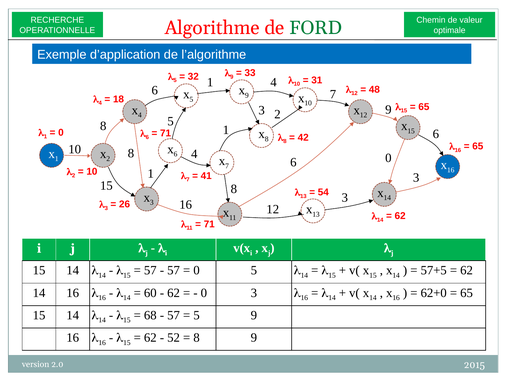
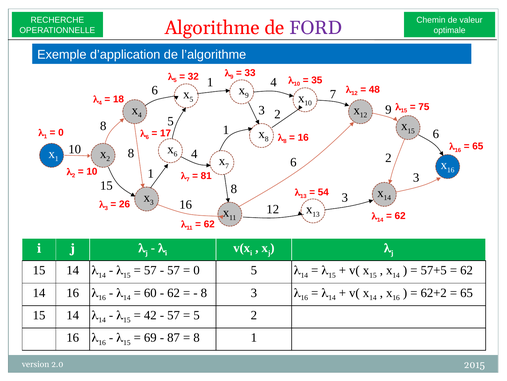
FORD colour: green -> purple (316, 28)
31: 31 -> 35 (317, 80)
65: 65 -> 75 (424, 107)
71: 71 -> 17 (166, 133)
42: 42 -> 16 (303, 137)
6 0: 0 -> 2 (388, 158)
41: 41 -> 81 (206, 175)
71: 71 -> 62 (209, 224)
0: 0 -> 8 (204, 292)
62+0: 62+0 -> 62+2 (434, 292)
68: 68 -> 42 (150, 315)
5 9: 9 -> 2 (254, 315)
62: 62 -> 69 (150, 337)
52: 52 -> 87 (174, 337)
8 9: 9 -> 1 (254, 337)
